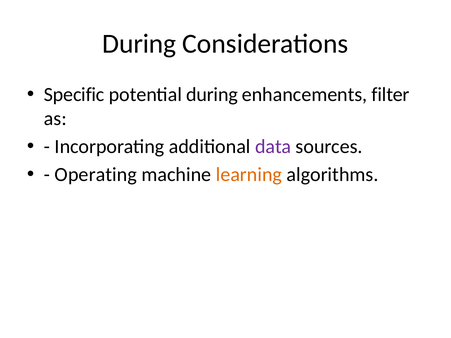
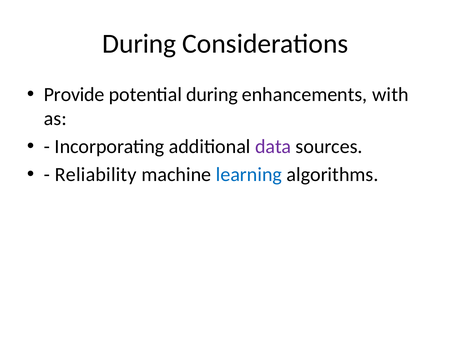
Specific: Specific -> Provide (74, 95)
filter: filter -> with (390, 95)
Operating: Operating -> Reliability (96, 175)
learning colour: orange -> blue (249, 175)
